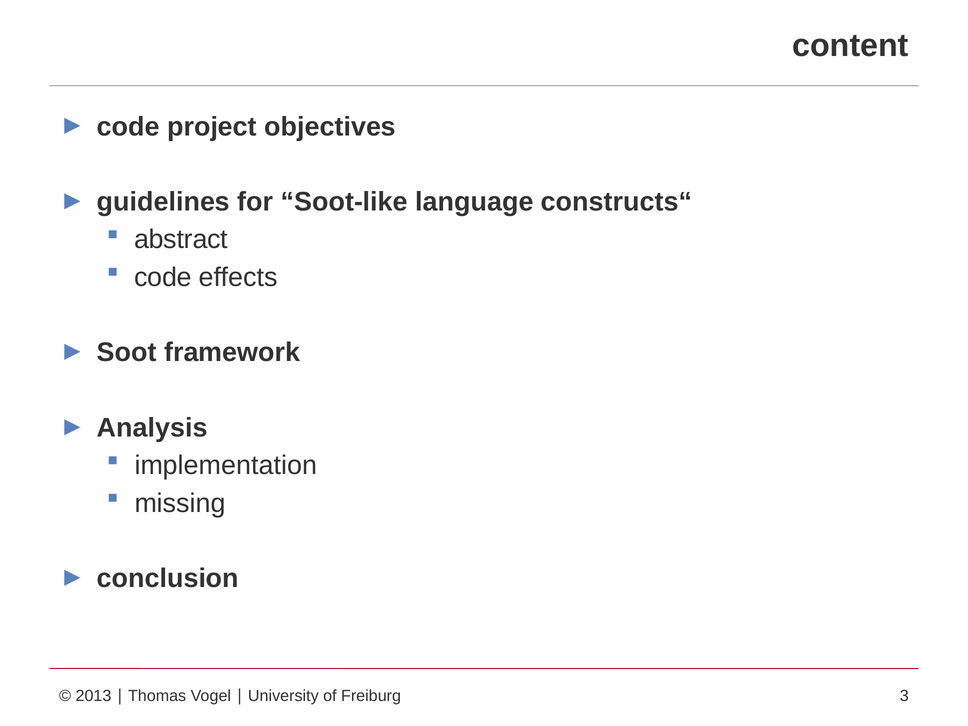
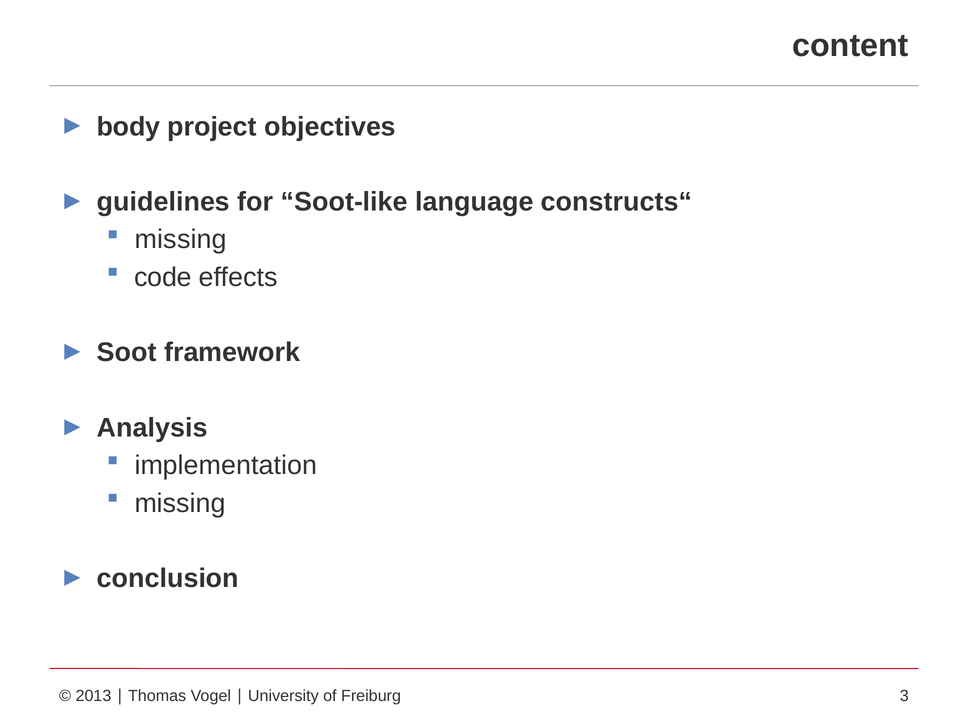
code: code -> body (128, 127)
abstract: abstract -> missing (181, 240)
